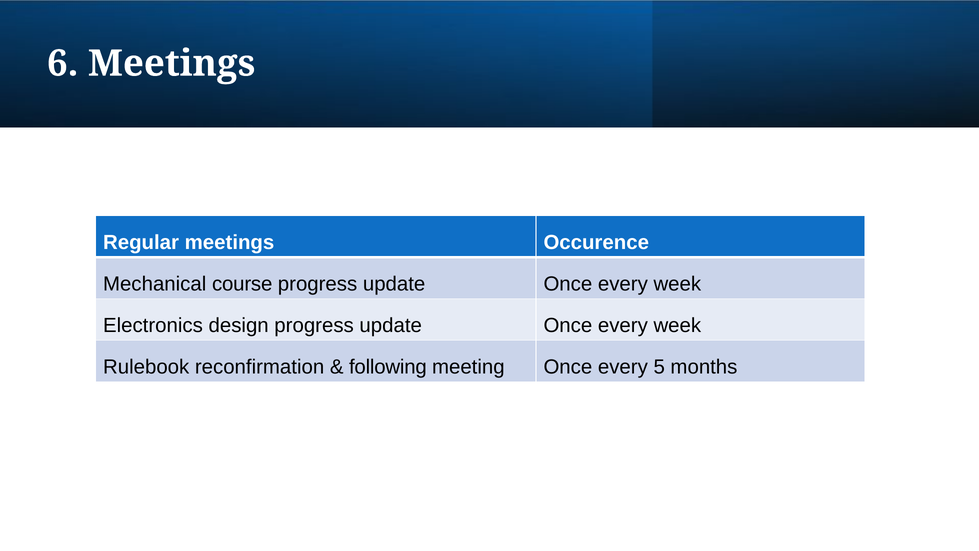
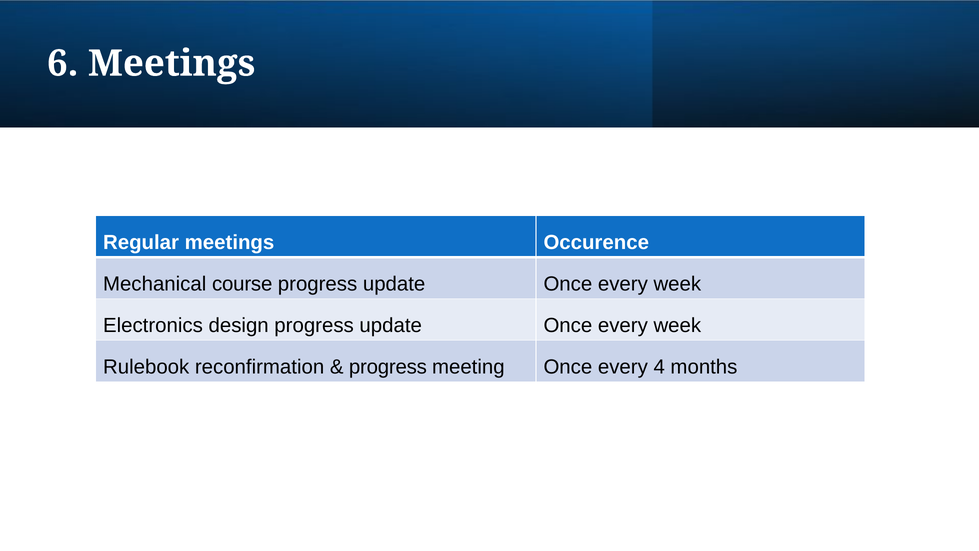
following: following -> progress (388, 367)
5: 5 -> 4 (659, 367)
